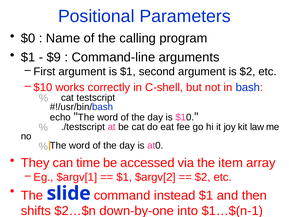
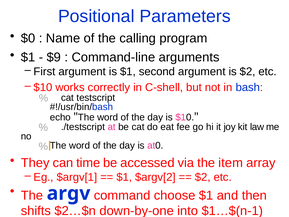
slide: slide -> argv (68, 193)
instead: instead -> choose (175, 195)
